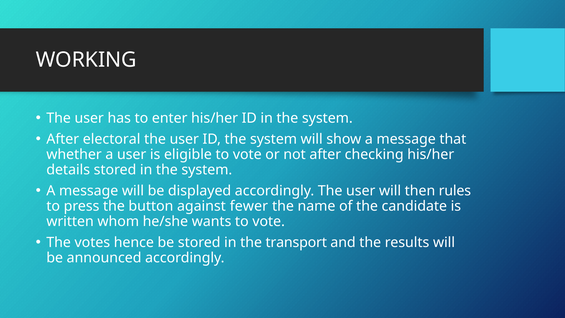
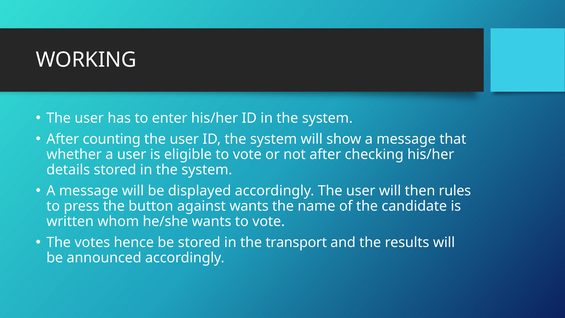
electoral: electoral -> counting (112, 139)
against fewer: fewer -> wants (249, 206)
